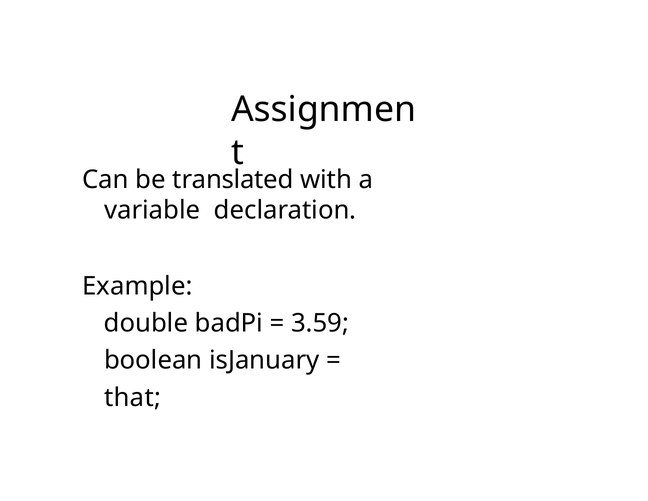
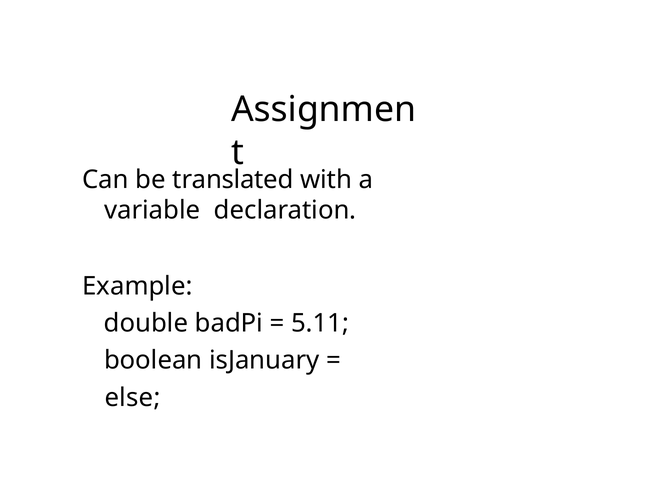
3.59: 3.59 -> 5.11 (320, 323)
that: that -> else (133, 397)
